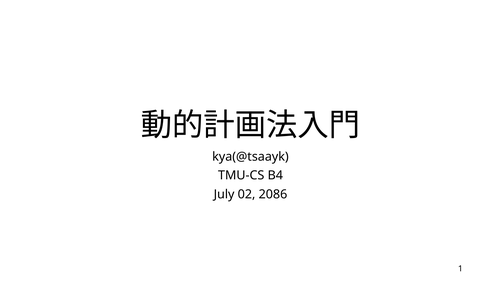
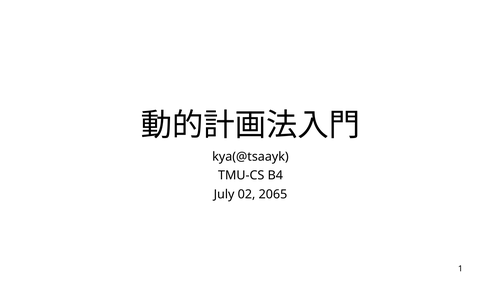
2086: 2086 -> 2065 (273, 194)
